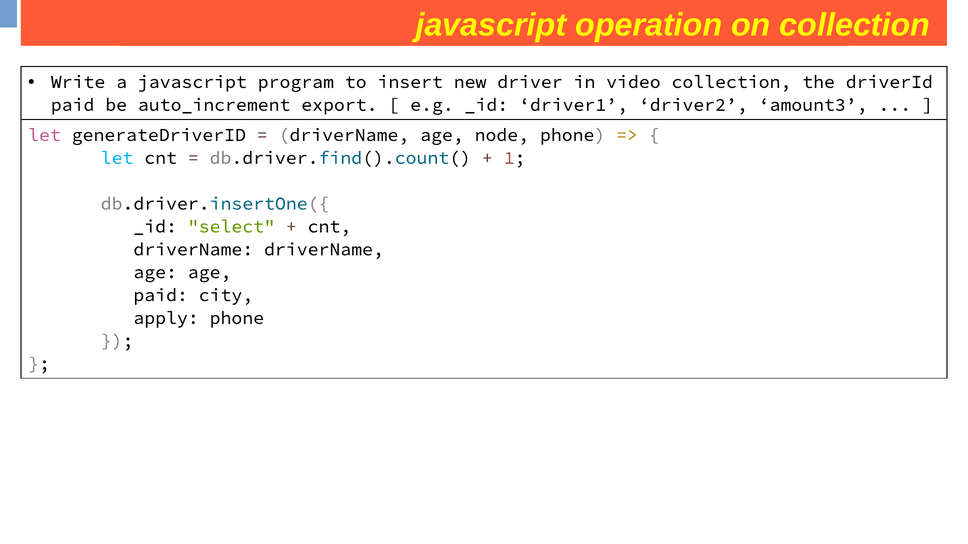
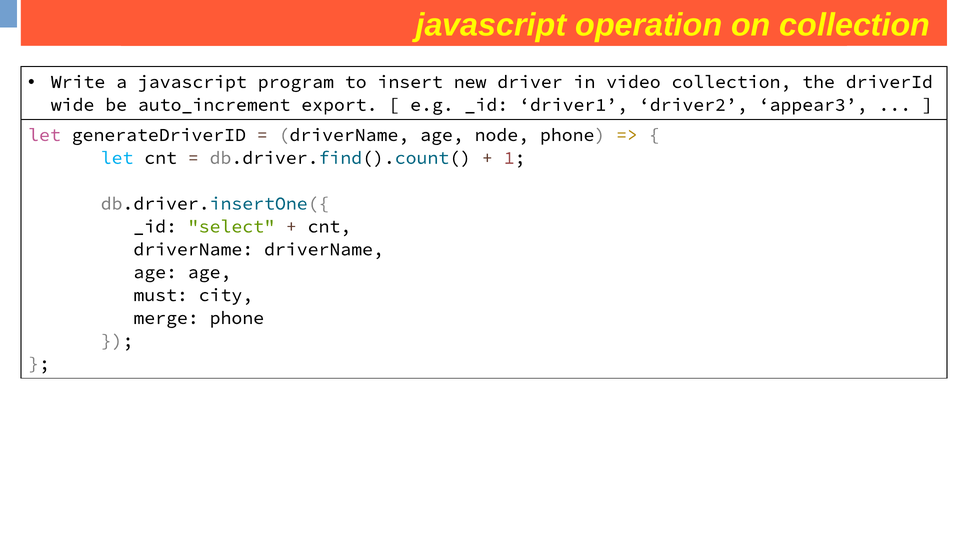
paid: paid -> wide (73, 105)
amount3: amount3 -> appear3 (813, 105)
paid: paid -> must (161, 295)
apply: apply -> merge (166, 318)
